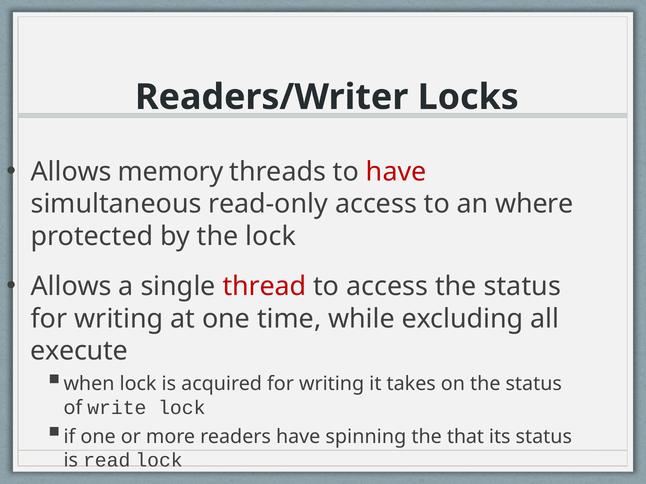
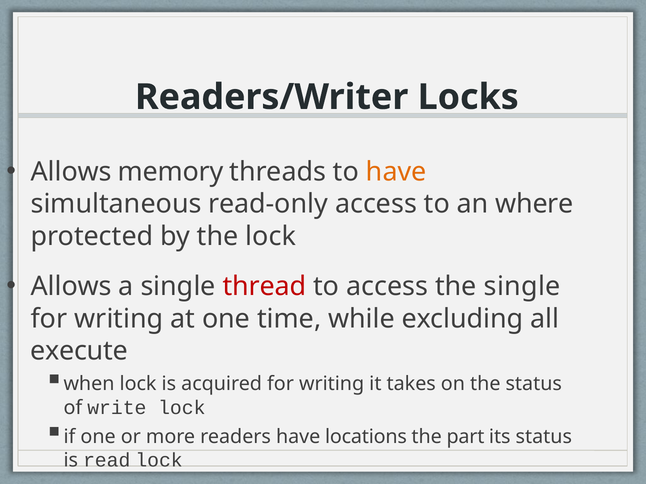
have colour: red -> orange (396, 172)
access the status: status -> single (522, 287)
spinning: spinning -> locations (366, 437)
that: that -> part (465, 437)
